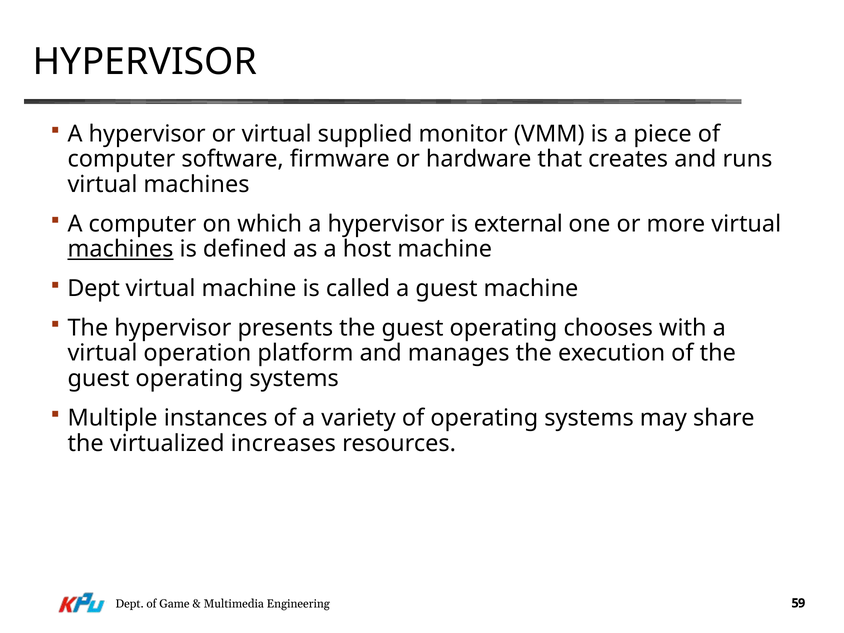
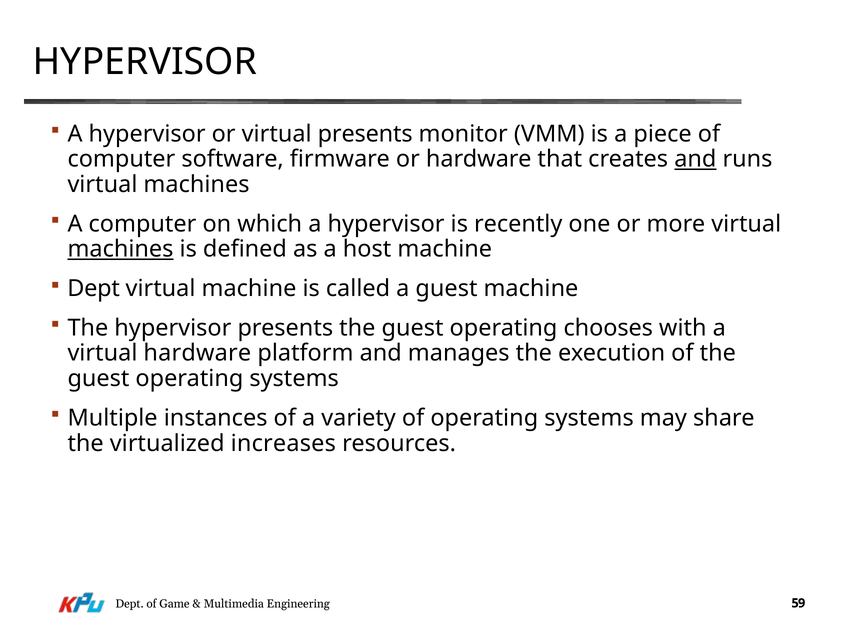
virtual supplied: supplied -> presents (365, 134)
and underline: none -> present (695, 159)
external: external -> recently (518, 224)
virtual operation: operation -> hardware (197, 353)
